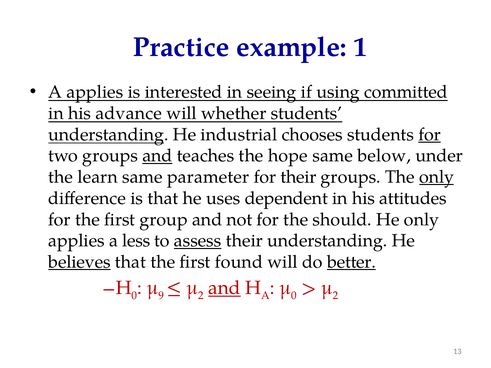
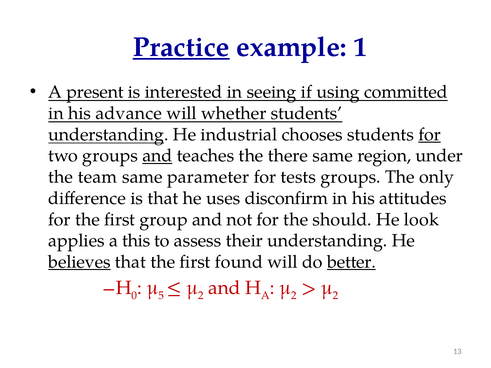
Practice underline: none -> present (181, 47)
A applies: applies -> present (95, 92)
hope: hope -> there (288, 156)
below: below -> region (384, 156)
learn: learn -> team (98, 177)
for their: their -> tests (298, 177)
only underline: present -> none (437, 177)
dependent: dependent -> disconfirm (286, 198)
He only: only -> look (421, 220)
less: less -> this (136, 241)
assess underline: present -> none (198, 241)
9: 9 -> 5 (161, 296)
and underline: present -> none (224, 288)
0: 0 -> 2 (294, 296)
